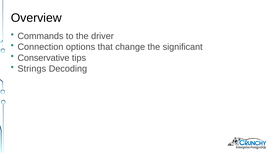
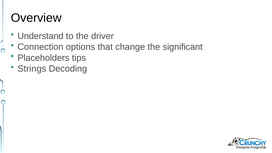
Commands: Commands -> Understand (40, 36)
Conservative: Conservative -> Placeholders (43, 58)
